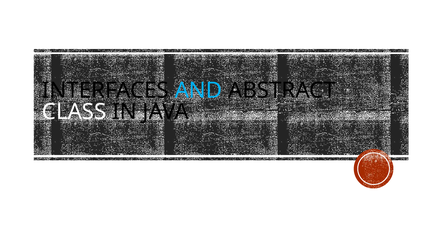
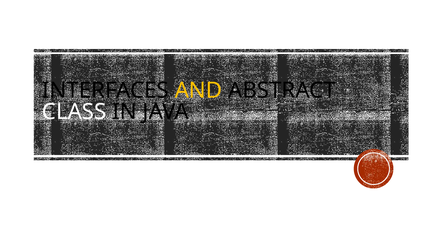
AND colour: light blue -> yellow (199, 90)
